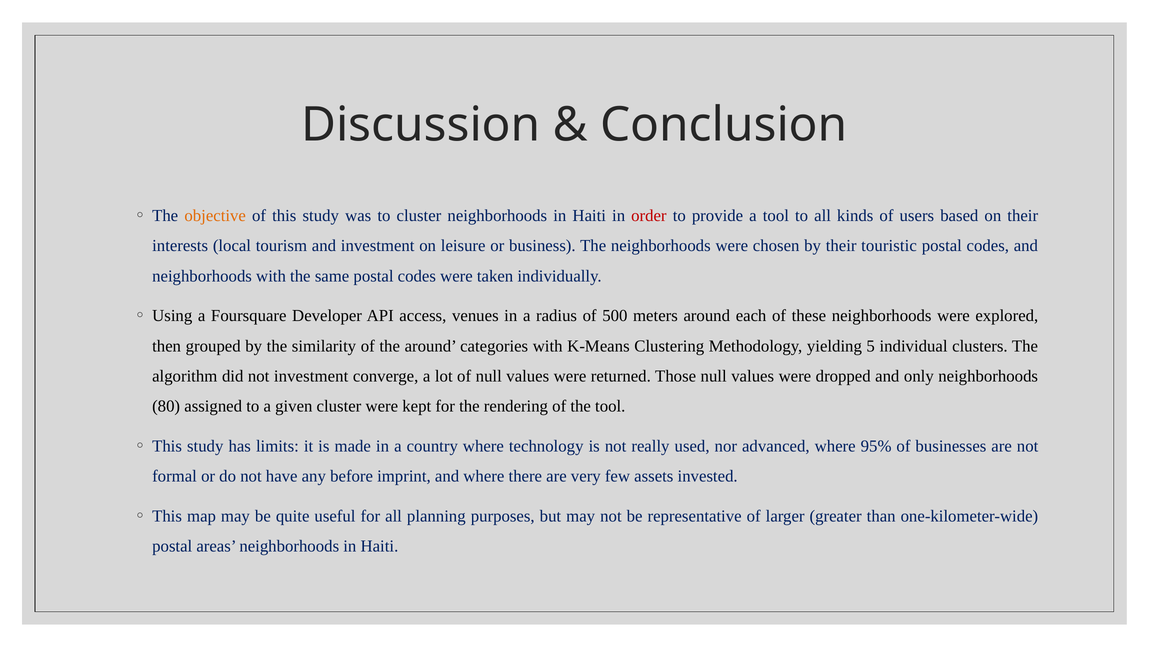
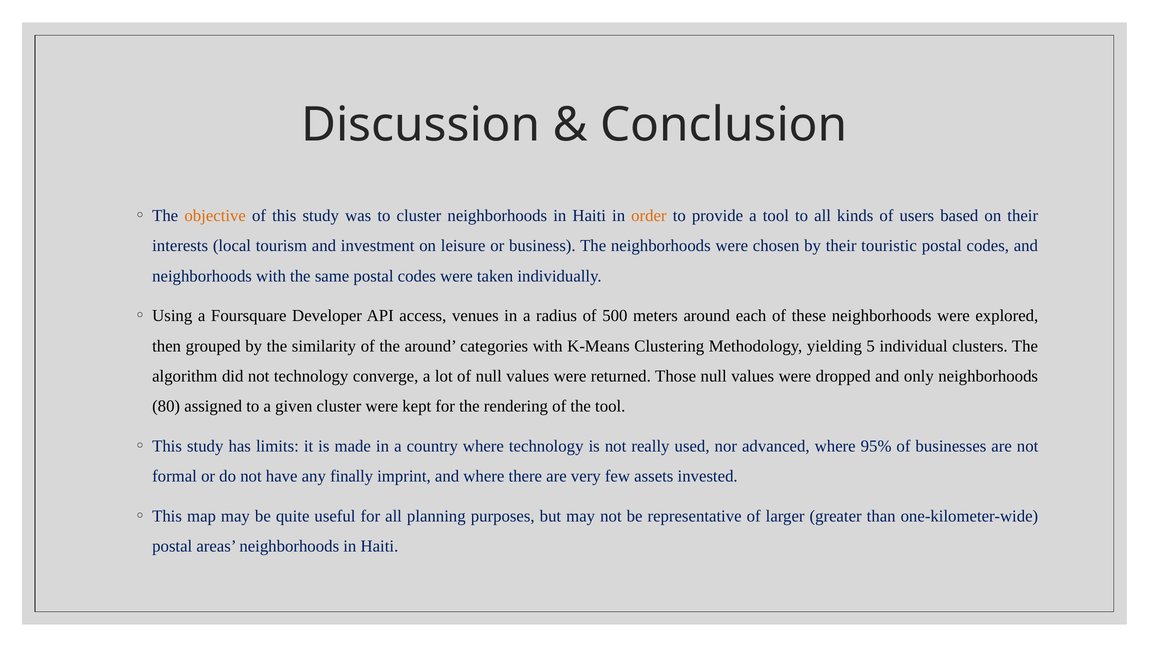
order colour: red -> orange (649, 215)
not investment: investment -> technology (311, 376)
before: before -> finally (352, 476)
